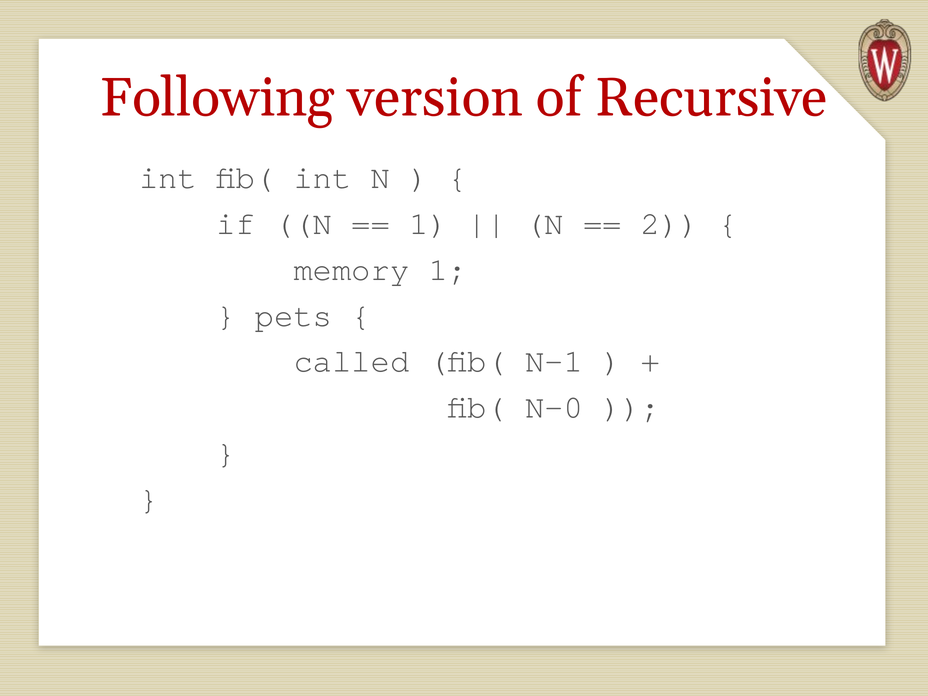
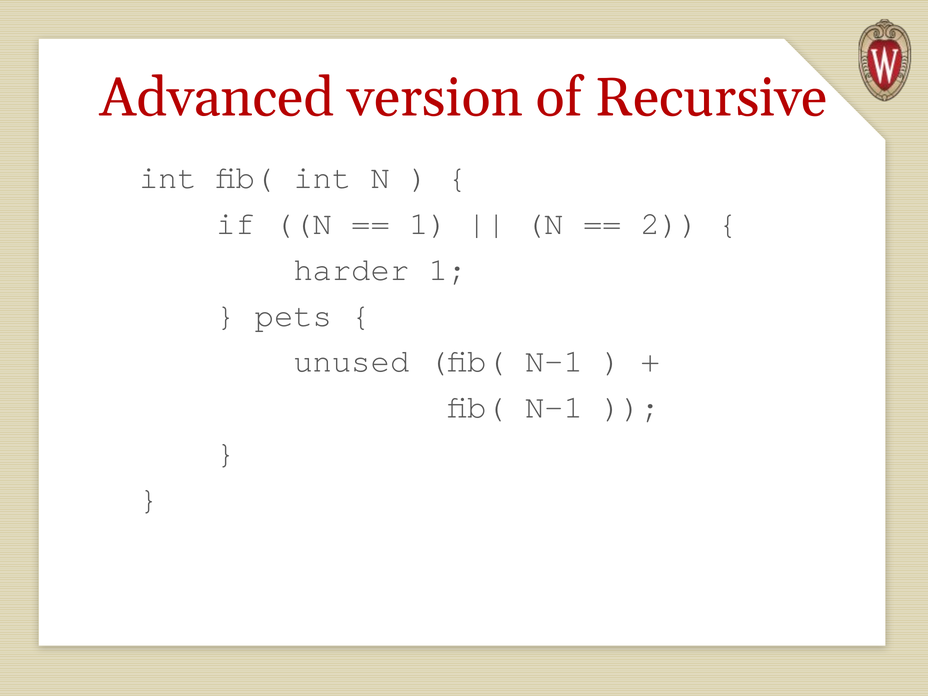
Following: Following -> Advanced (217, 98)
memory: memory -> harder (351, 269)
called: called -> unused (351, 361)
N-0: N-0 -> N-1 (554, 407)
